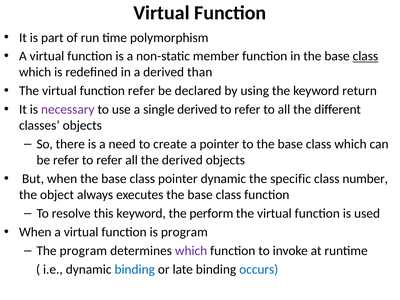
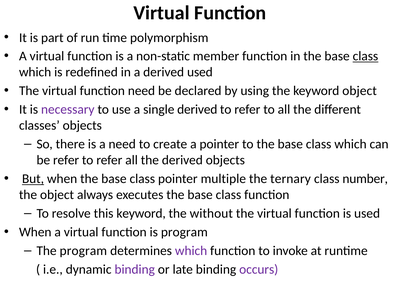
derived than: than -> used (200, 72)
function refer: refer -> need (141, 91)
keyword return: return -> object (360, 91)
But underline: none -> present (33, 179)
pointer dynamic: dynamic -> multiple (223, 179)
specific: specific -> ternary (291, 179)
perform: perform -> without (211, 214)
binding colour: blue -> purple (135, 270)
occurs colour: blue -> purple (259, 270)
